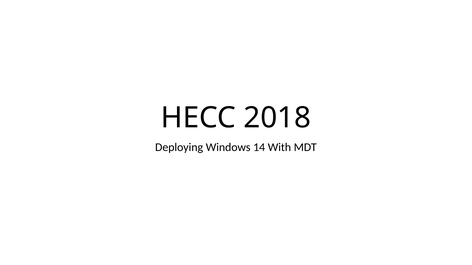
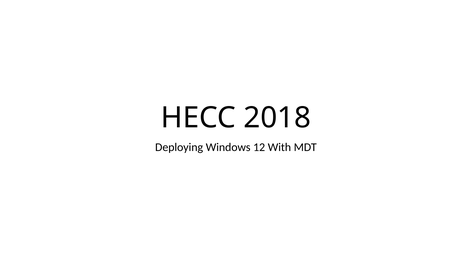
14: 14 -> 12 (259, 148)
